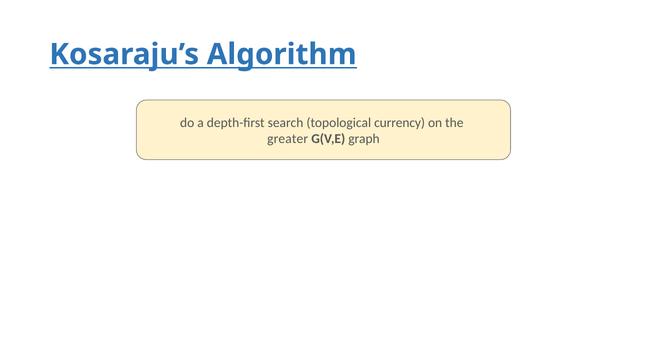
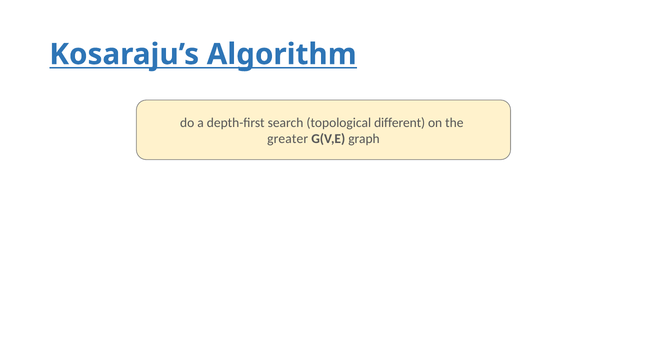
currency: currency -> different (400, 123)
